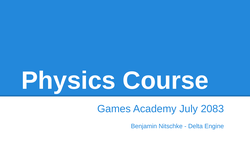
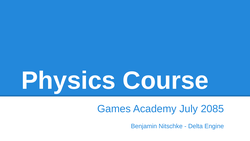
2083: 2083 -> 2085 (212, 109)
